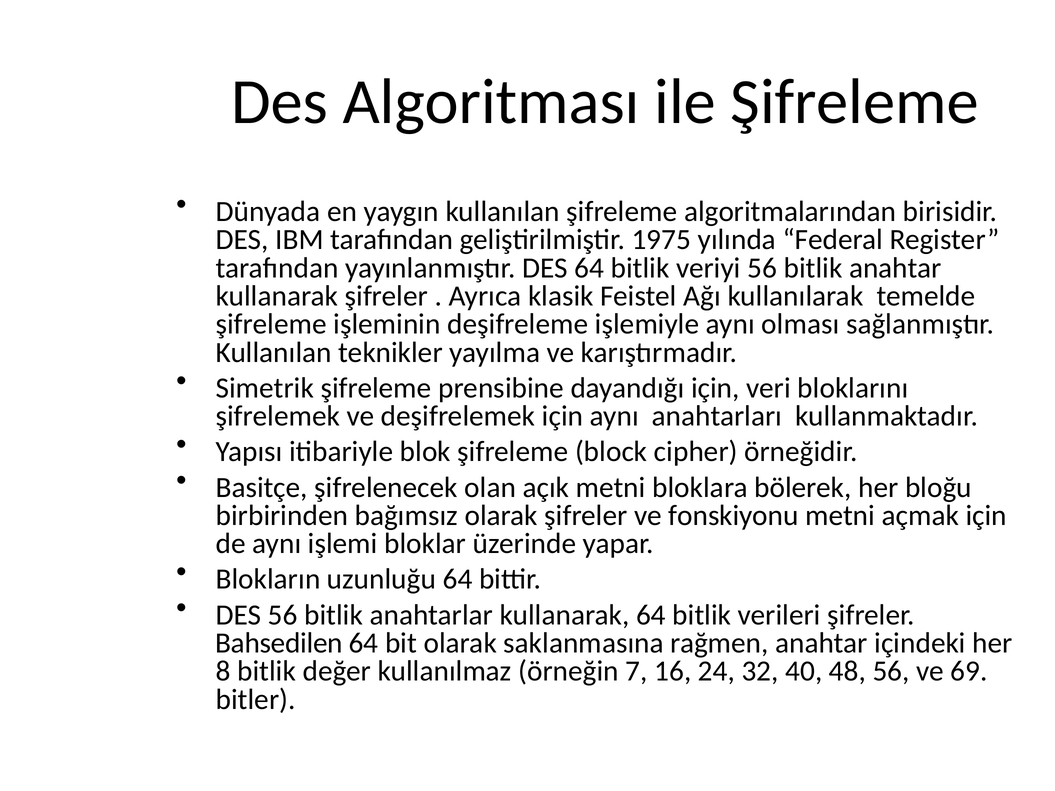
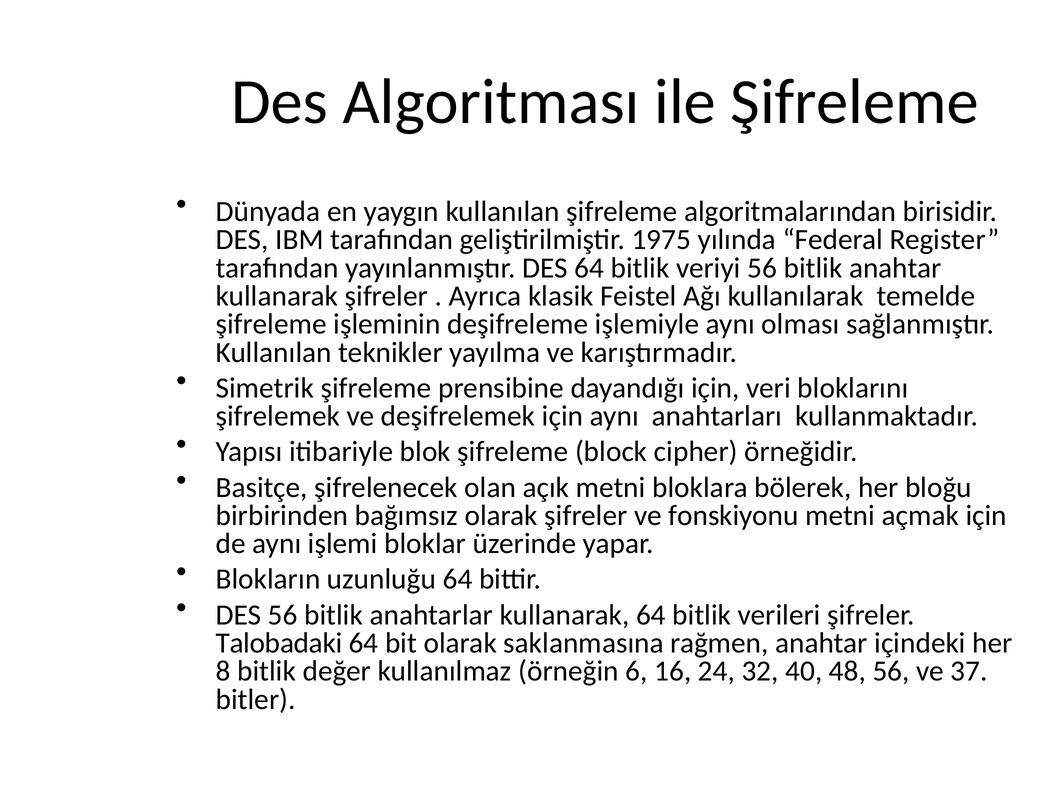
Bahsedilen: Bahsedilen -> Talobadaki (279, 643)
7: 7 -> 6 (637, 671)
69: 69 -> 37 (969, 671)
